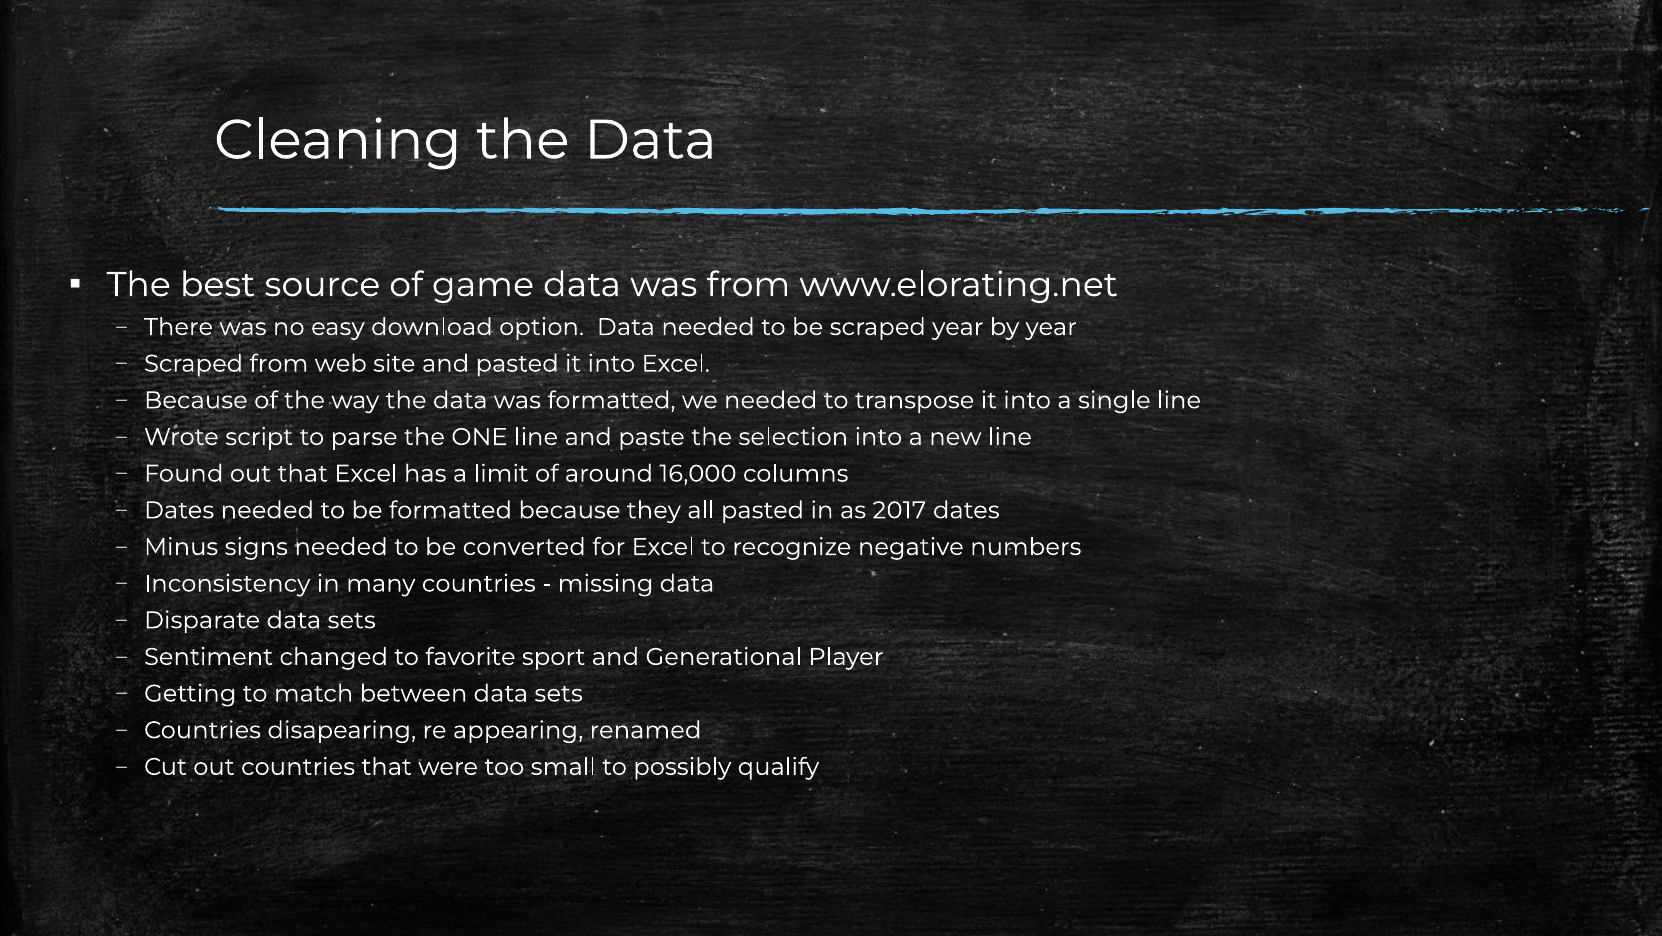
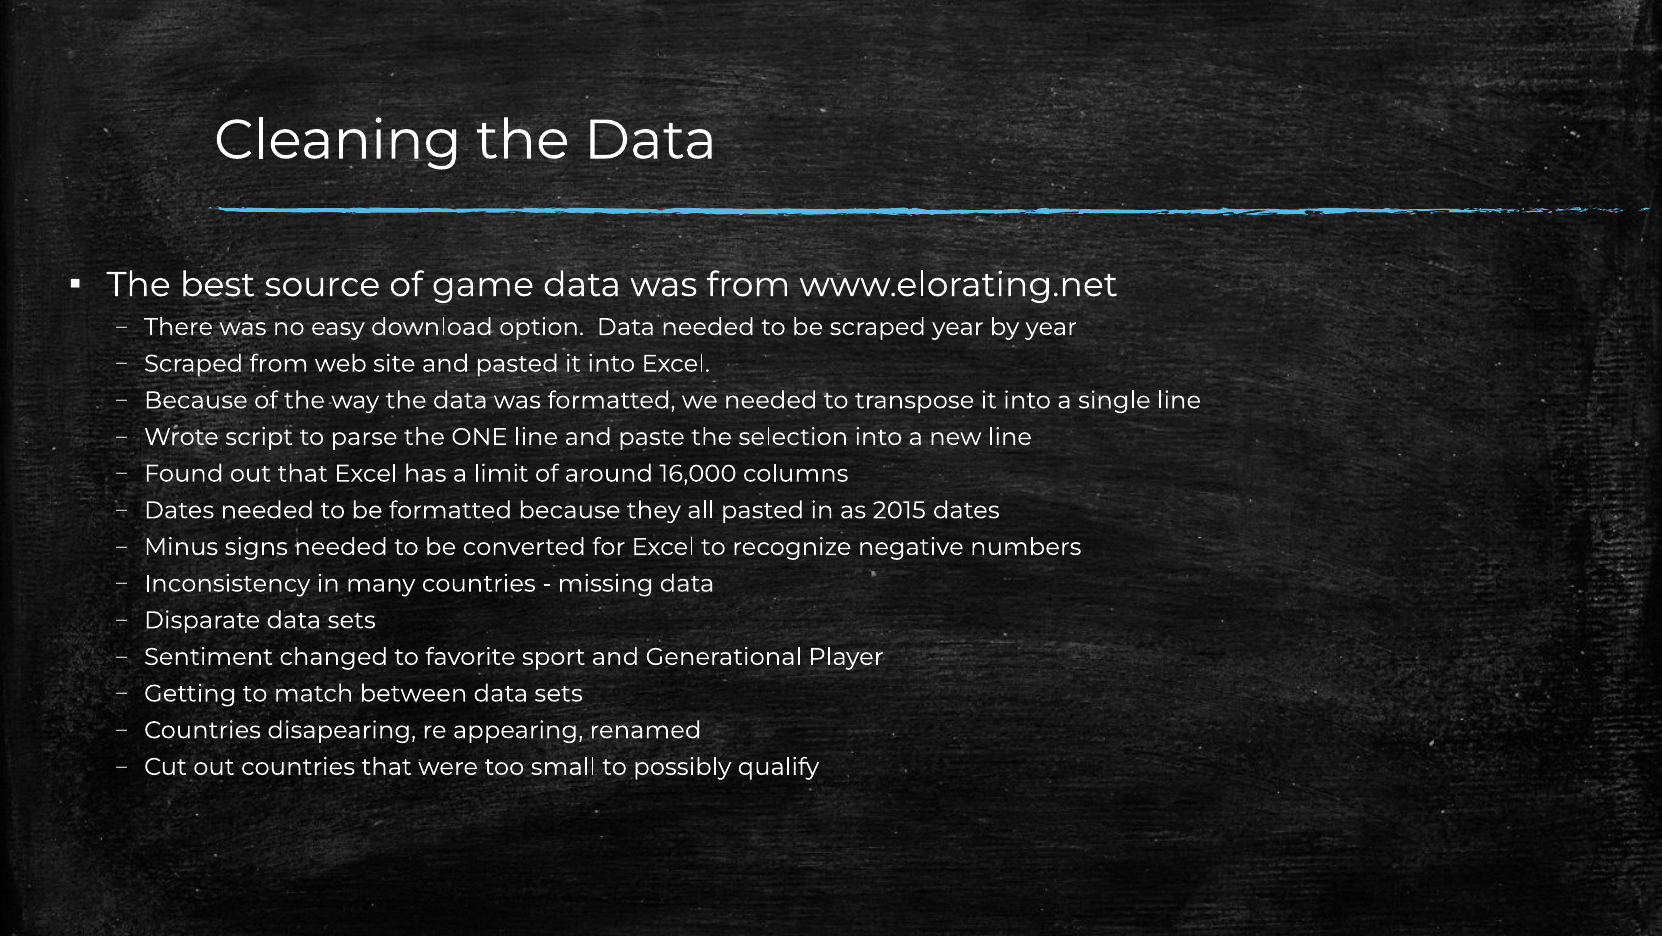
2017: 2017 -> 2015 (899, 510)
